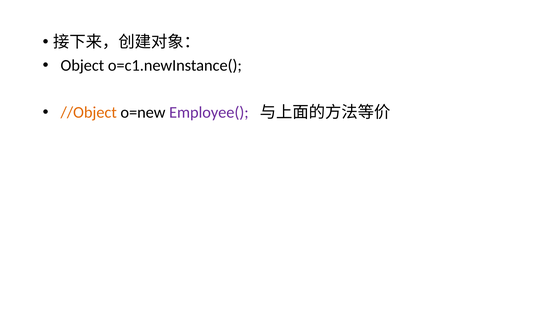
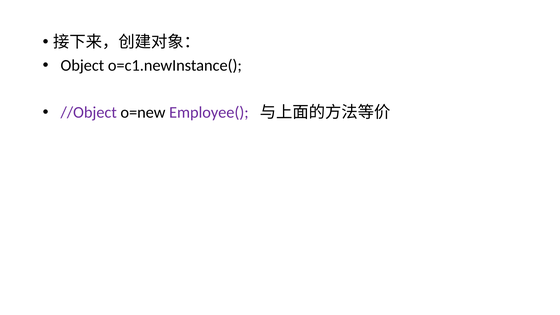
//Object colour: orange -> purple (89, 112)
